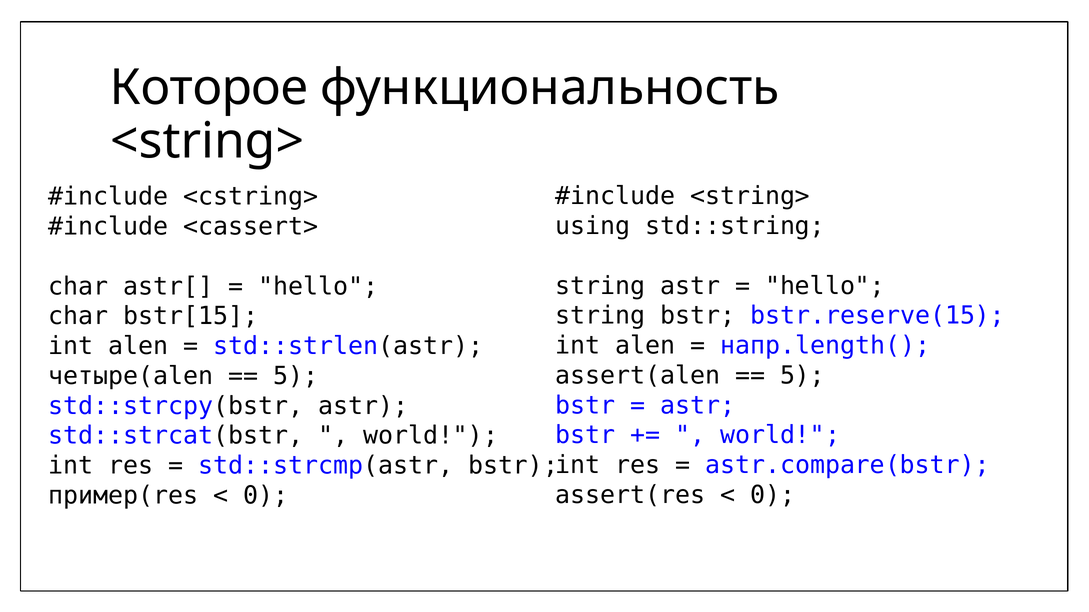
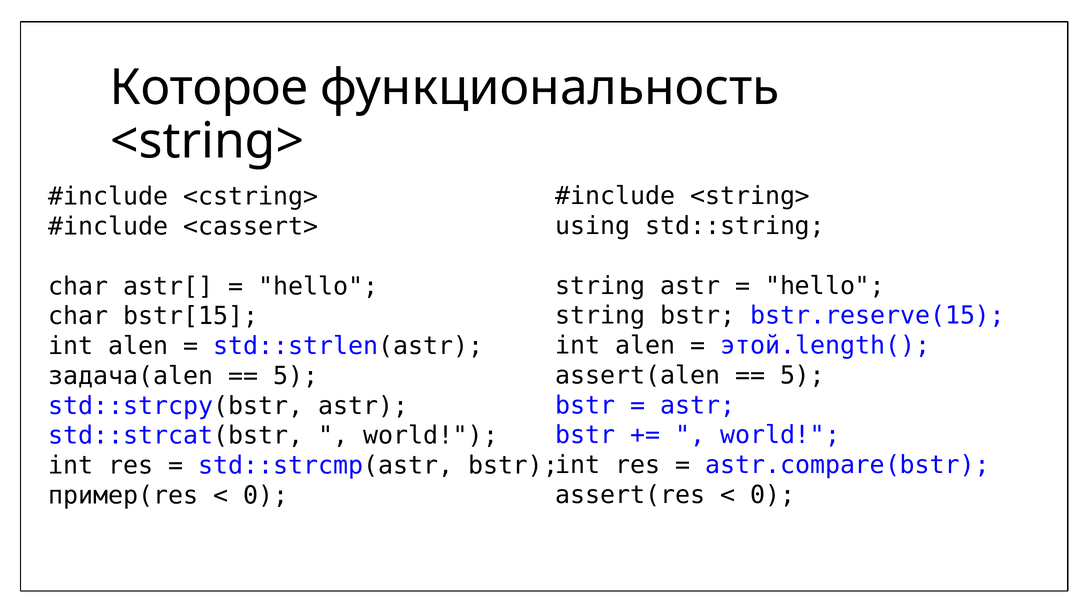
напр.length(: напр.length( -> этой.length( (825, 346)
четыре(alen: четыре(alen -> задача(alen (131, 376)
